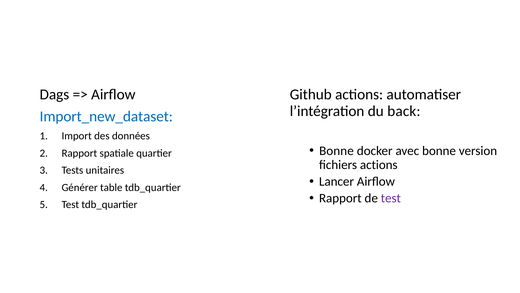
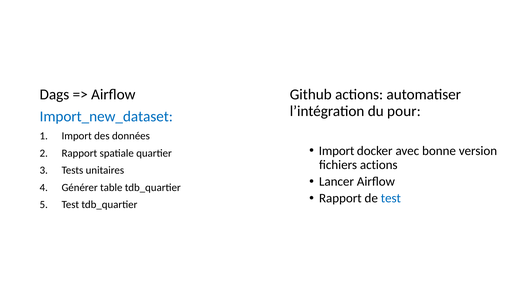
back: back -> pour (404, 111)
Bonne: Bonne -> Import (337, 151)
test colour: purple -> blue (391, 198)
